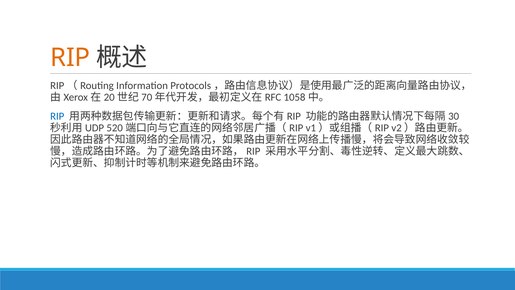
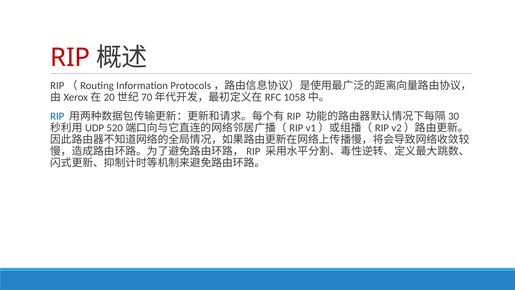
RIP colour: orange -> red (70, 58)
